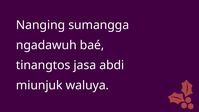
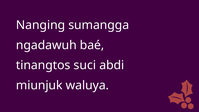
jasa: jasa -> suci (85, 65)
